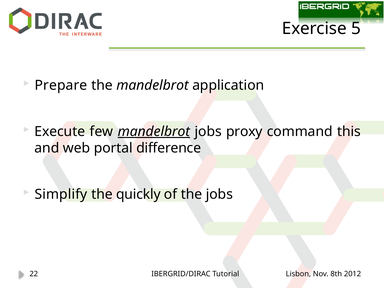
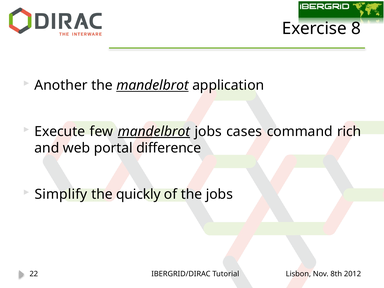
5: 5 -> 8 (356, 28)
Prepare: Prepare -> Another (61, 85)
mandelbrot underline: none -> present (152, 85)
proxy: proxy -> cases (244, 132)
this: this -> rich (349, 132)
